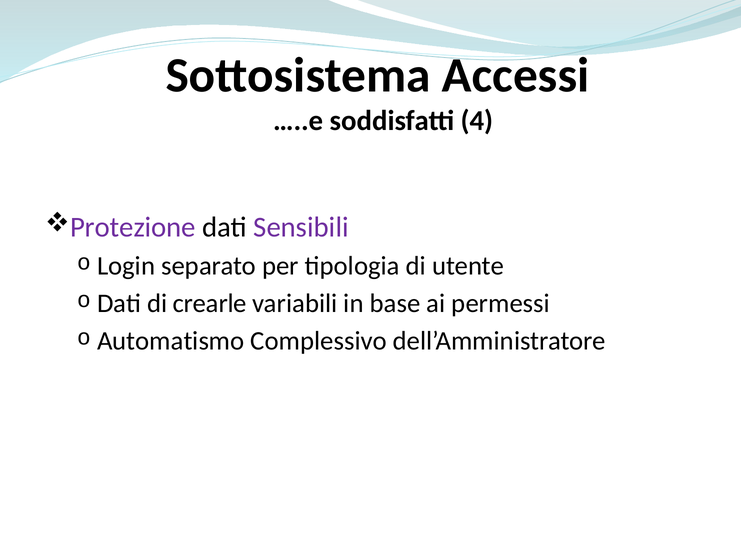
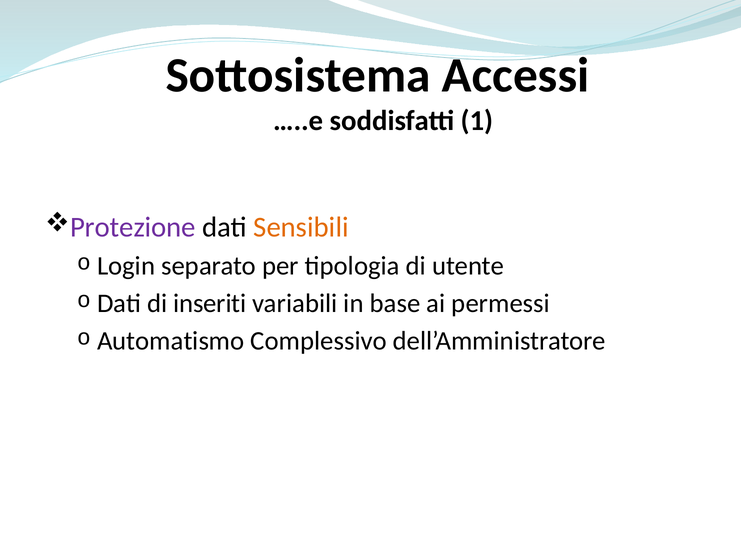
4: 4 -> 1 (477, 121)
Sensibili colour: purple -> orange (301, 227)
crearle: crearle -> inseriti (210, 303)
